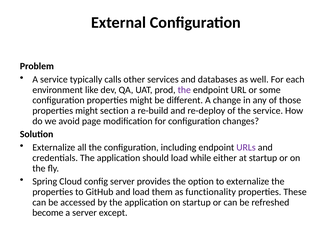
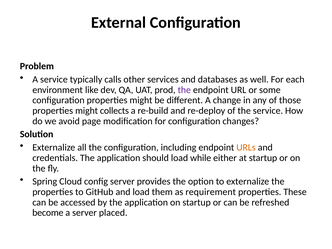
section: section -> collects (114, 111)
URLs colour: purple -> orange (246, 147)
functionality: functionality -> requirement (211, 192)
except: except -> placed (113, 213)
